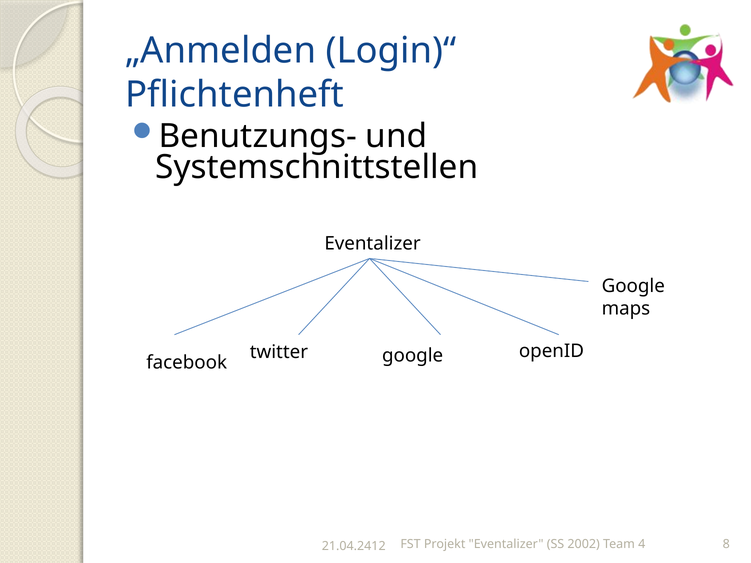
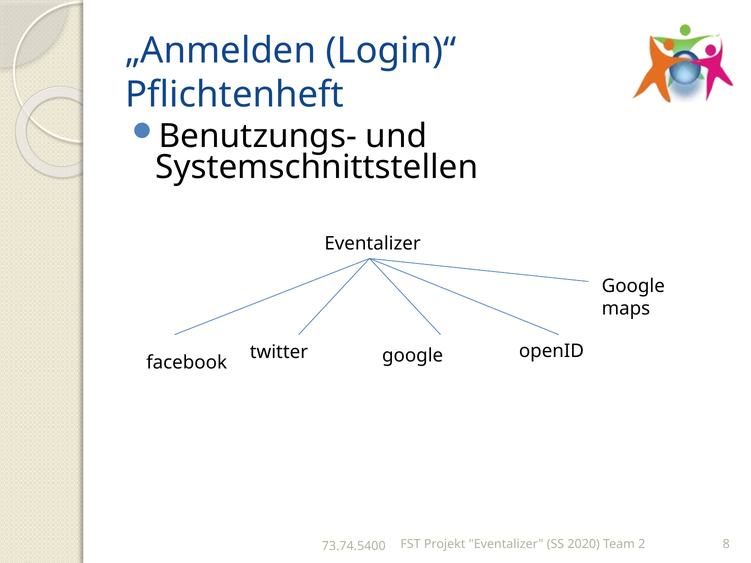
2002: 2002 -> 2020 (584, 545)
4: 4 -> 2 (642, 545)
21.04.2412: 21.04.2412 -> 73.74.5400 (354, 547)
